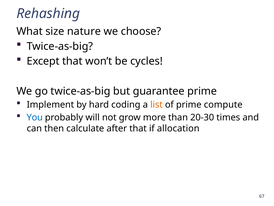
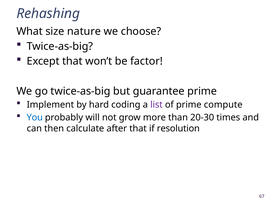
cycles: cycles -> factor (146, 61)
list colour: orange -> purple (156, 105)
allocation: allocation -> resolution (178, 128)
